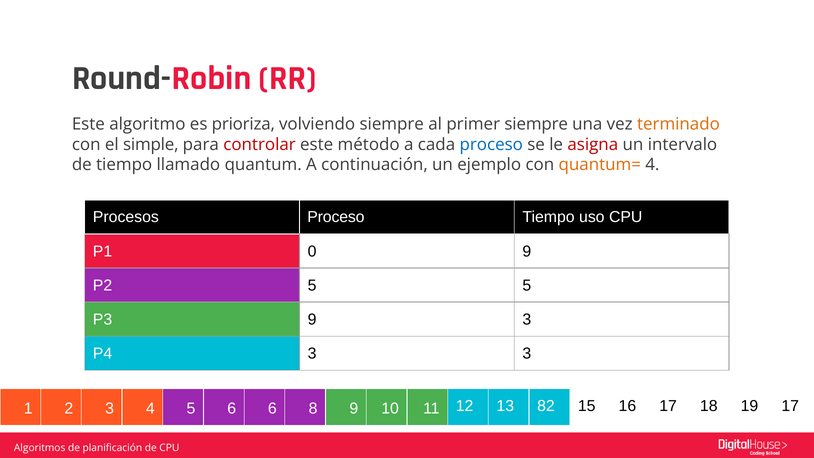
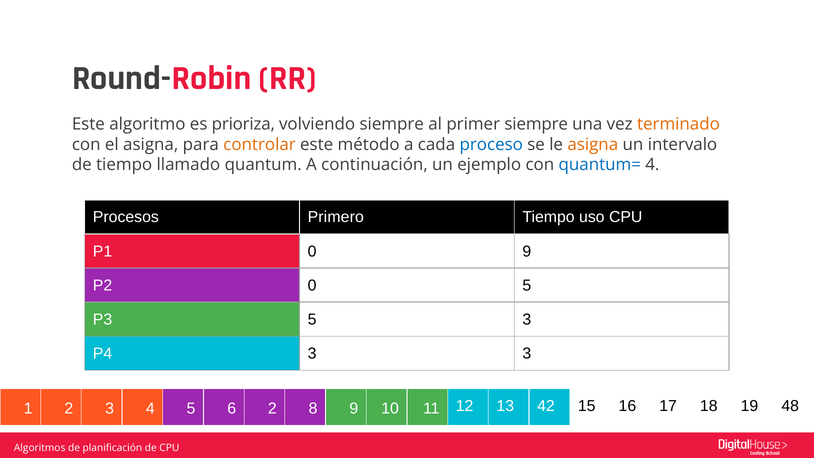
el simple: simple -> asigna (151, 144)
controlar colour: red -> orange (260, 144)
asigna colour: red -> orange (593, 144)
quantum= colour: orange -> blue (600, 165)
Procesos Proceso: Proceso -> Primero (336, 217)
P2 5: 5 -> 0 (312, 285)
P3 9: 9 -> 5 (312, 319)
6 6: 6 -> 2 (272, 409)
82: 82 -> 42 (546, 406)
19 17: 17 -> 48 (790, 406)
